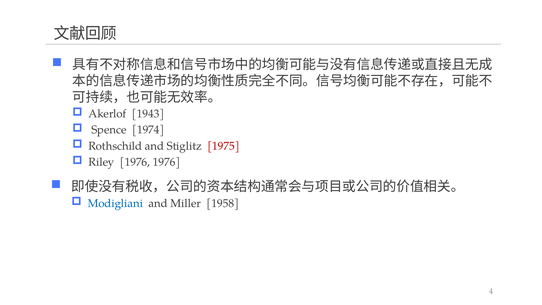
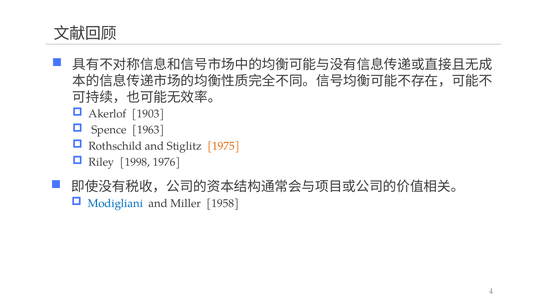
1943: 1943 -> 1903 (148, 114)
1974: 1974 -> 1963 (148, 130)
1975 colour: red -> orange (224, 146)
Riley 1976: 1976 -> 1998 (135, 162)
